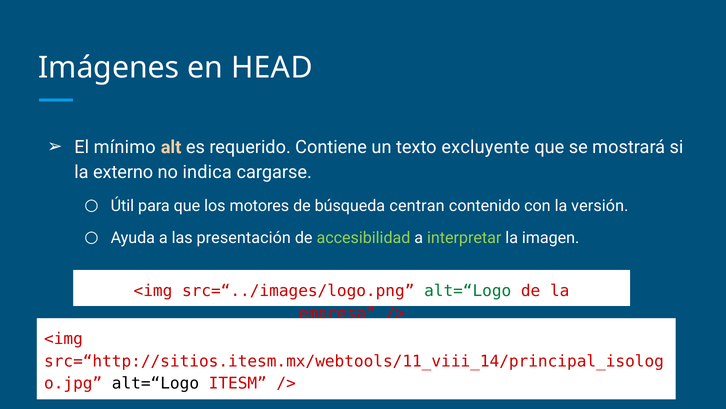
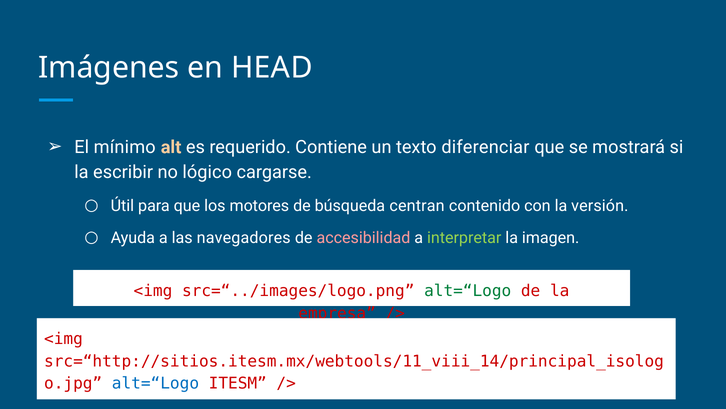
excluyente: excluyente -> diferenciar (485, 147)
externo: externo -> escribir (123, 172)
indica: indica -> lógico (207, 172)
presentación: presentación -> navegadores (244, 238)
accesibilidad colour: light green -> pink (363, 238)
alt=“Logo colour: black -> blue (155, 383)
